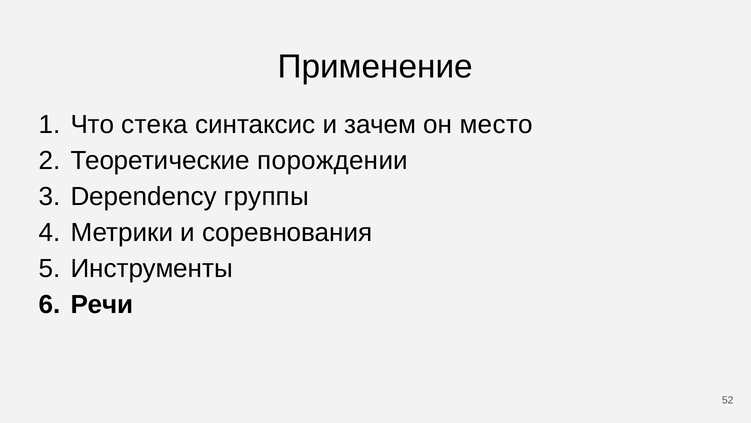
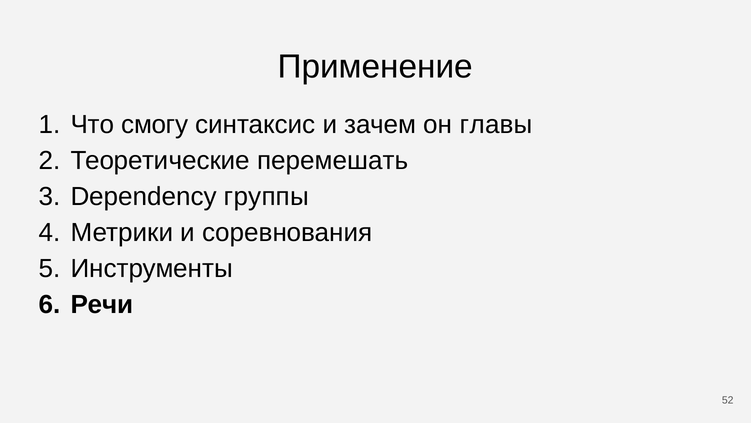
стека: стека -> смогу (155, 124)
место: место -> главы (496, 124)
порождении: порождении -> перемешать (333, 160)
